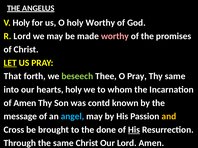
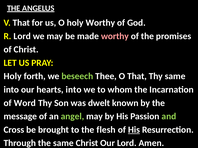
V Holy: Holy -> That (21, 23)
LET underline: present -> none (10, 63)
That: That -> Holy (13, 76)
O Pray: Pray -> That (137, 76)
hearts holy: holy -> into (74, 90)
of Amen: Amen -> Word (25, 103)
contd: contd -> dwelt (99, 103)
angel colour: light blue -> light green (72, 117)
and colour: yellow -> light green (169, 117)
done: done -> flesh (106, 130)
